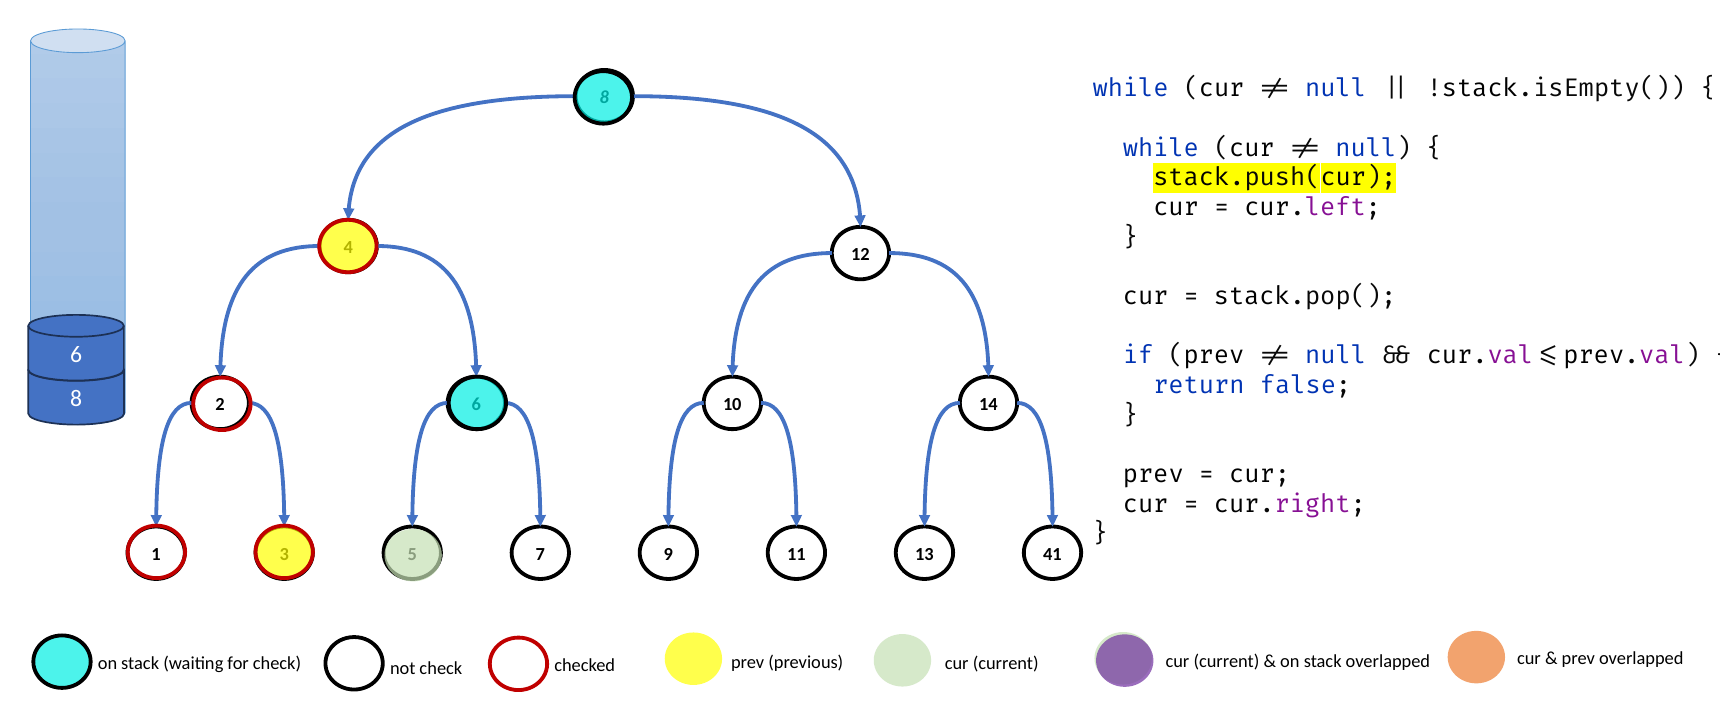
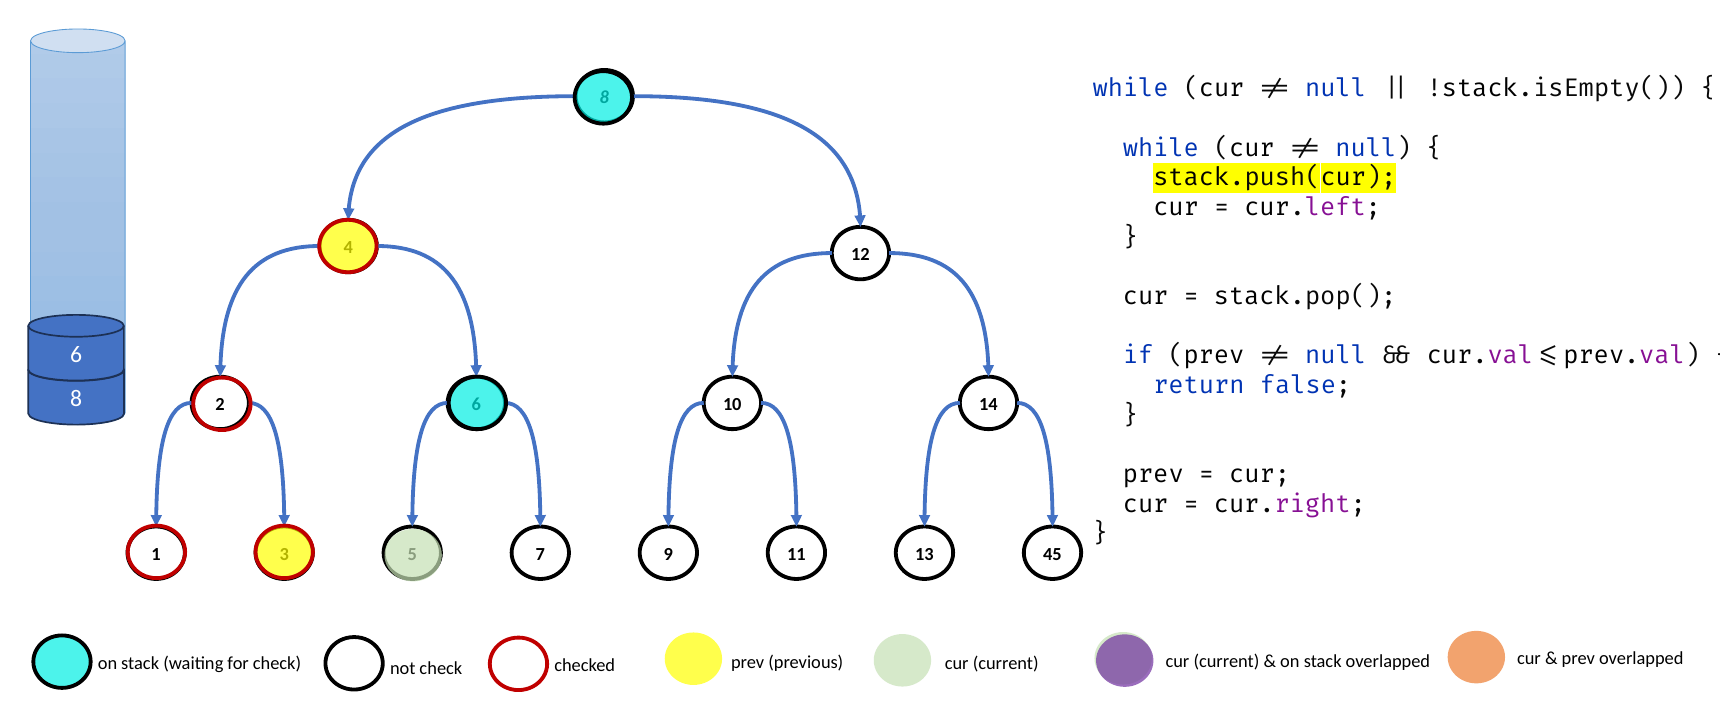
41: 41 -> 45 (1052, 554)
